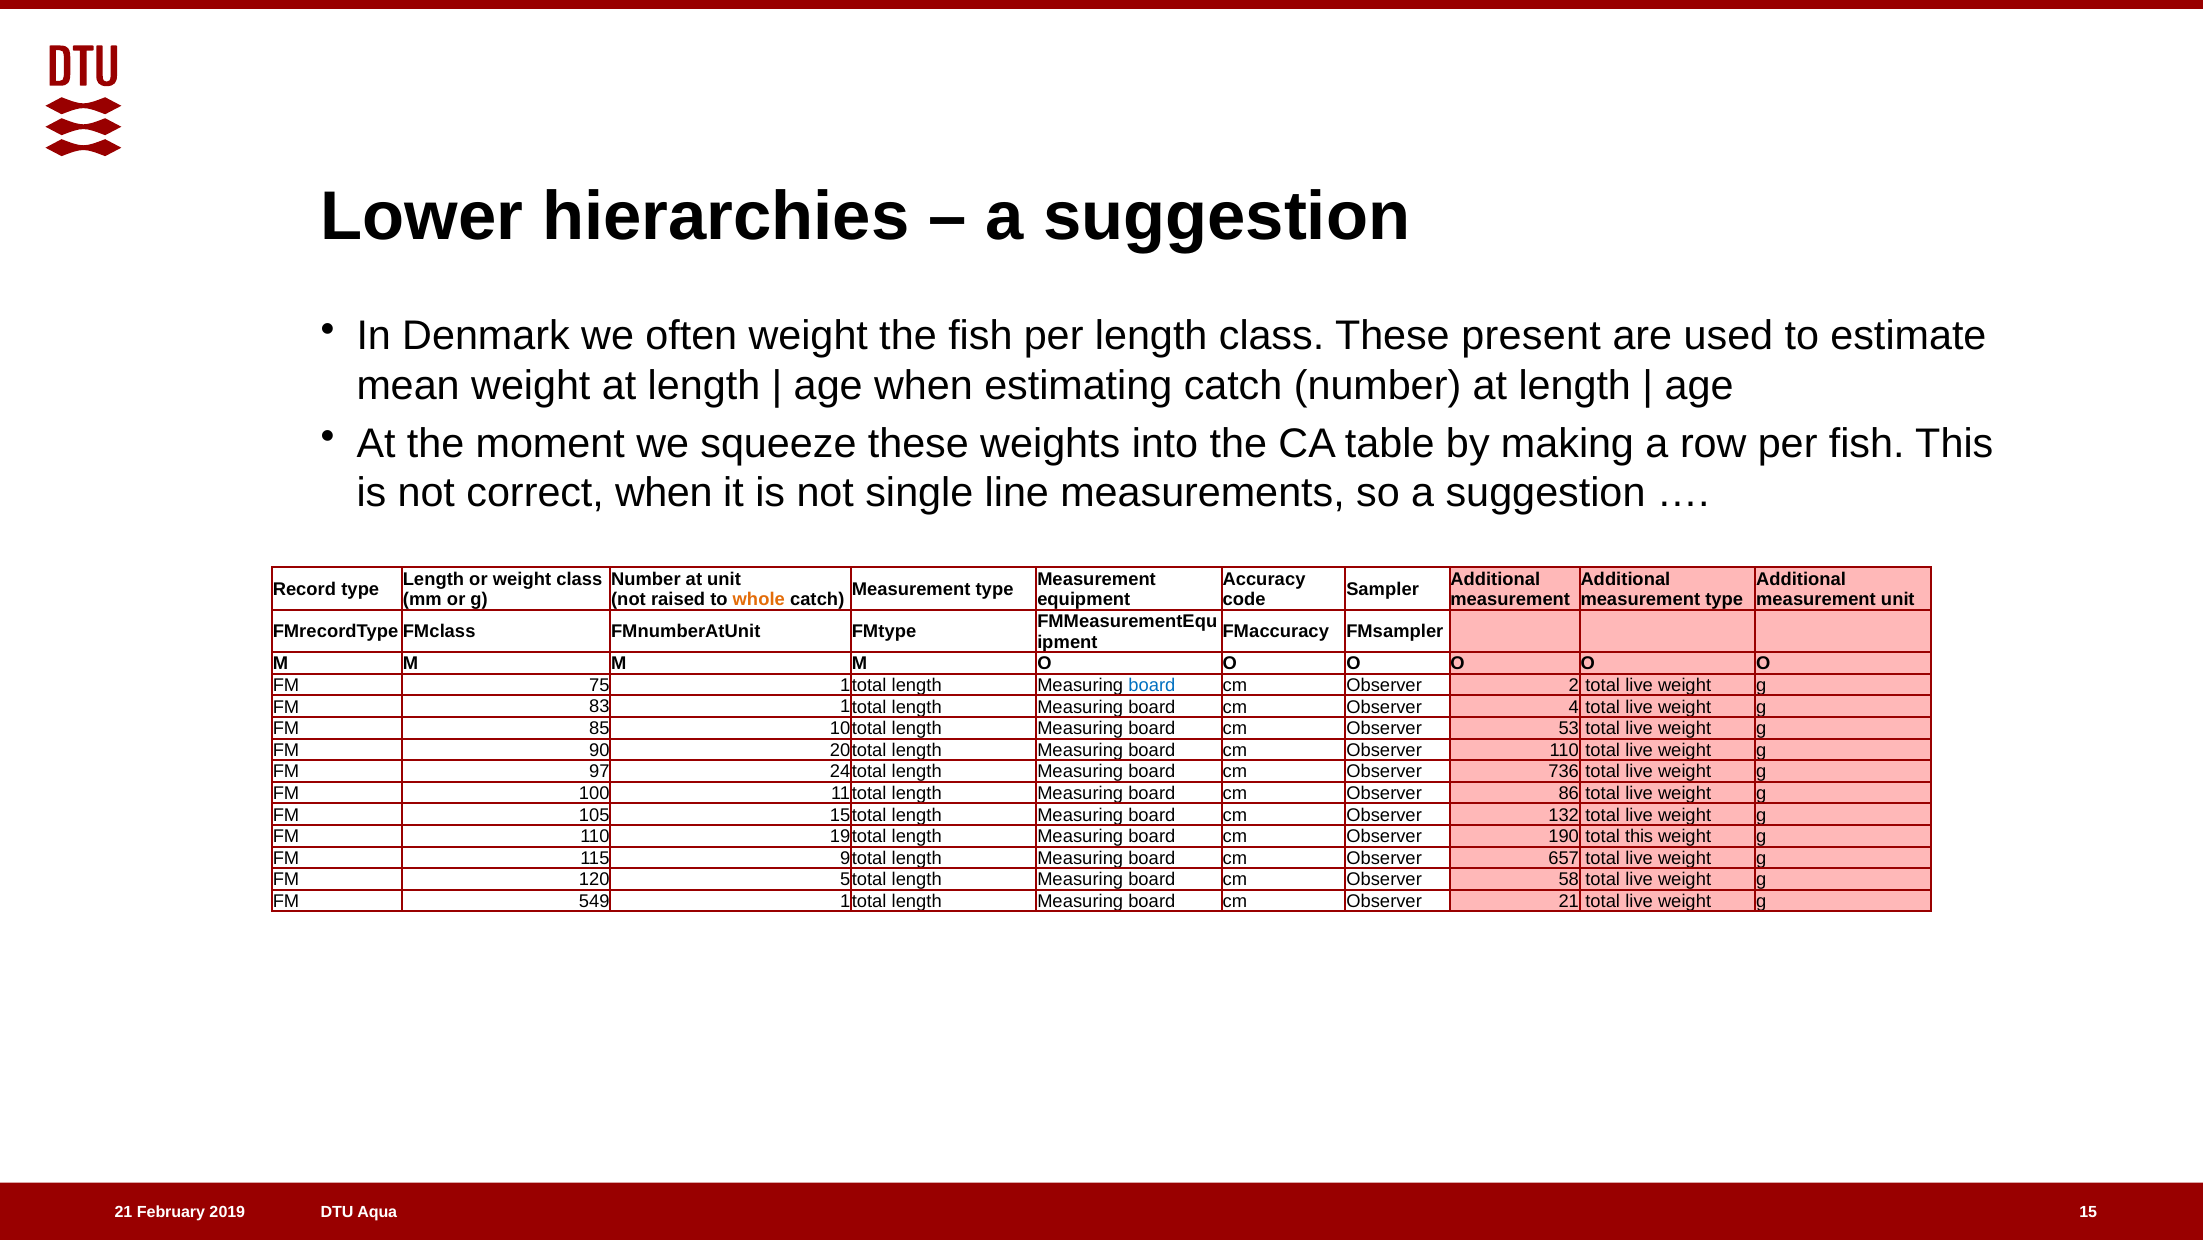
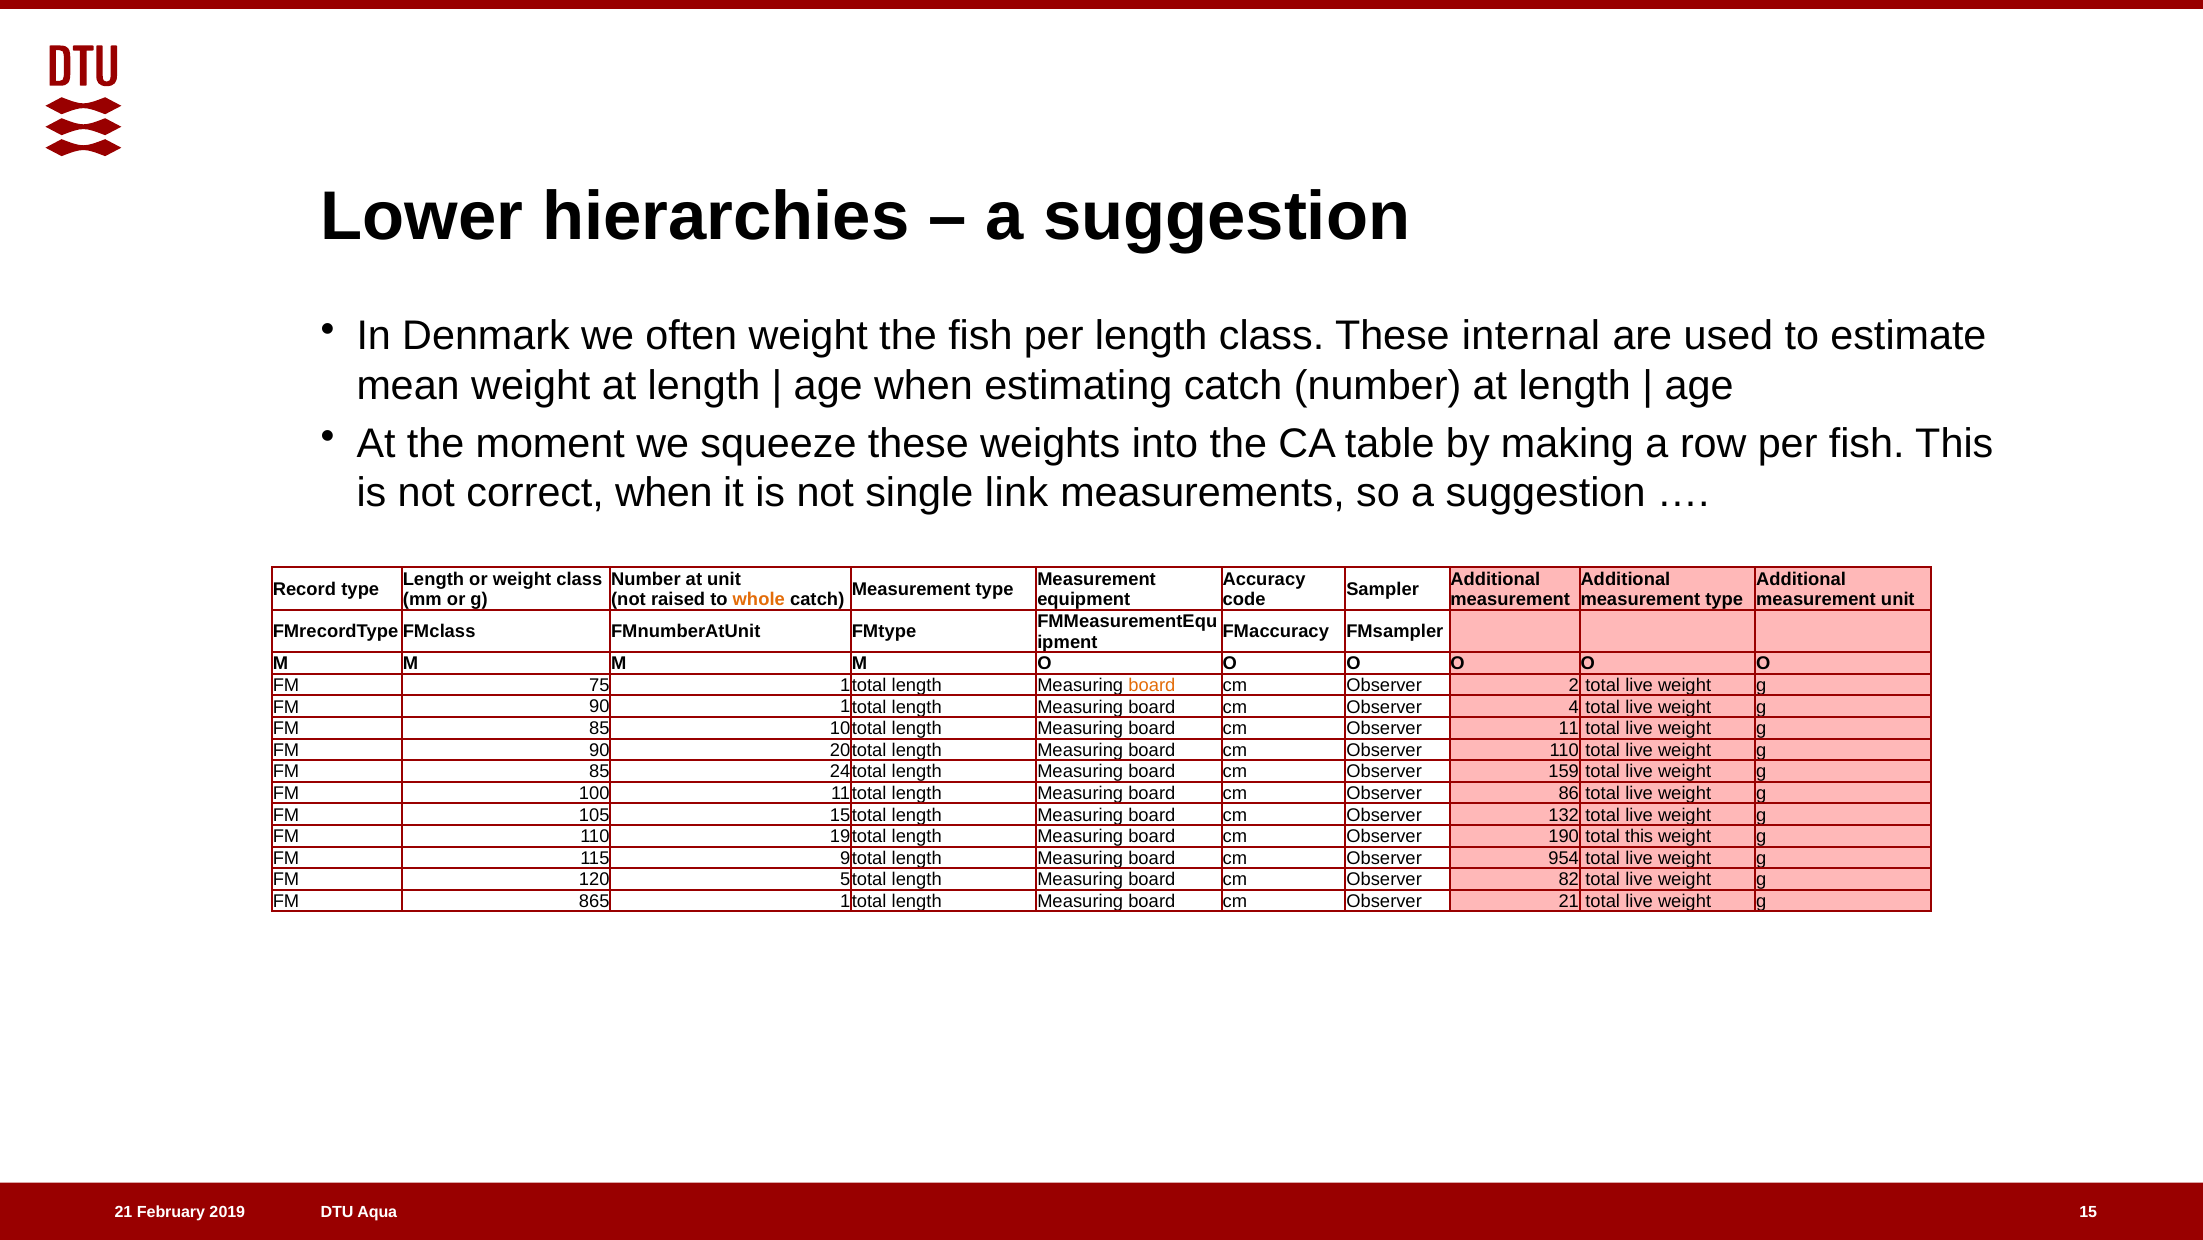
present: present -> internal (1531, 336)
line: line -> link (1017, 493)
board colour: blue -> orange (1152, 685)
83: 83 -> 90 (599, 707)
53: 53 -> 11 (1569, 728)
97: 97 -> 85 (599, 771)
736: 736 -> 159 (1564, 771)
657: 657 -> 954 (1564, 858)
58: 58 -> 82 (1569, 879)
549: 549 -> 865 (594, 901)
